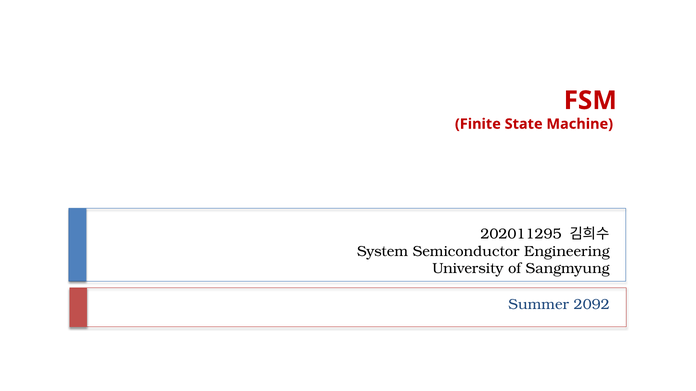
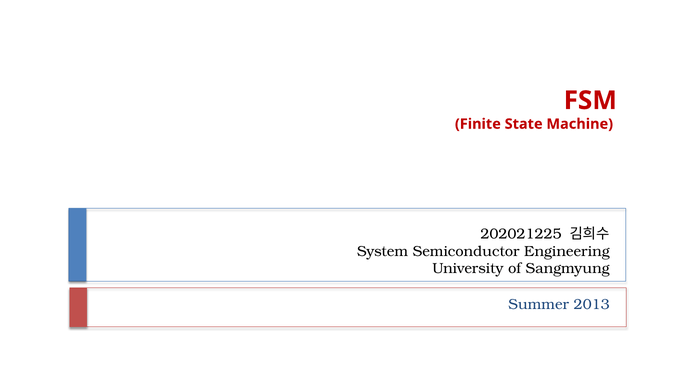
202011295: 202011295 -> 202021225 (521, 234)
2092: 2092 -> 2013 (592, 305)
